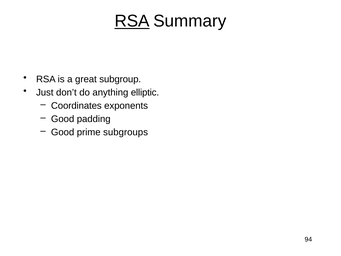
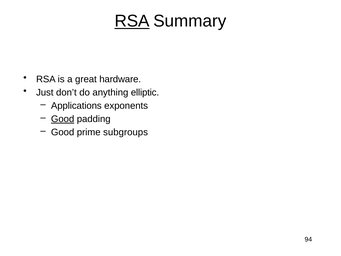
subgroup: subgroup -> hardware (120, 79)
Coordinates: Coordinates -> Applications (76, 106)
Good underline: none -> present (63, 119)
